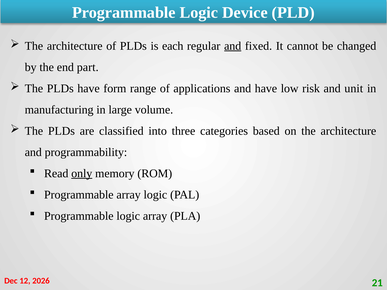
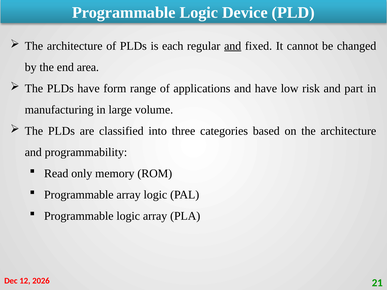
part: part -> area (88, 67)
unit: unit -> part (354, 88)
only underline: present -> none (82, 174)
